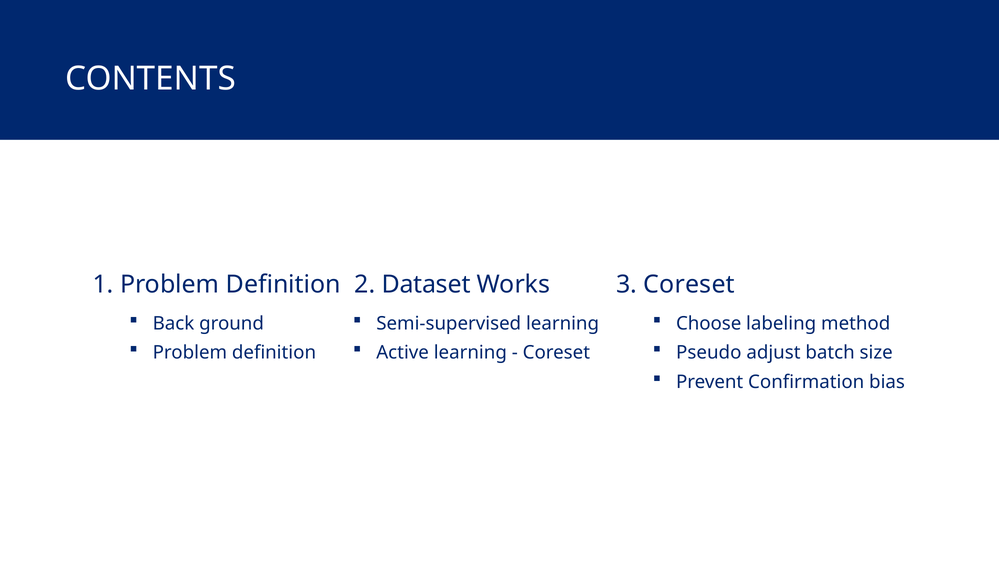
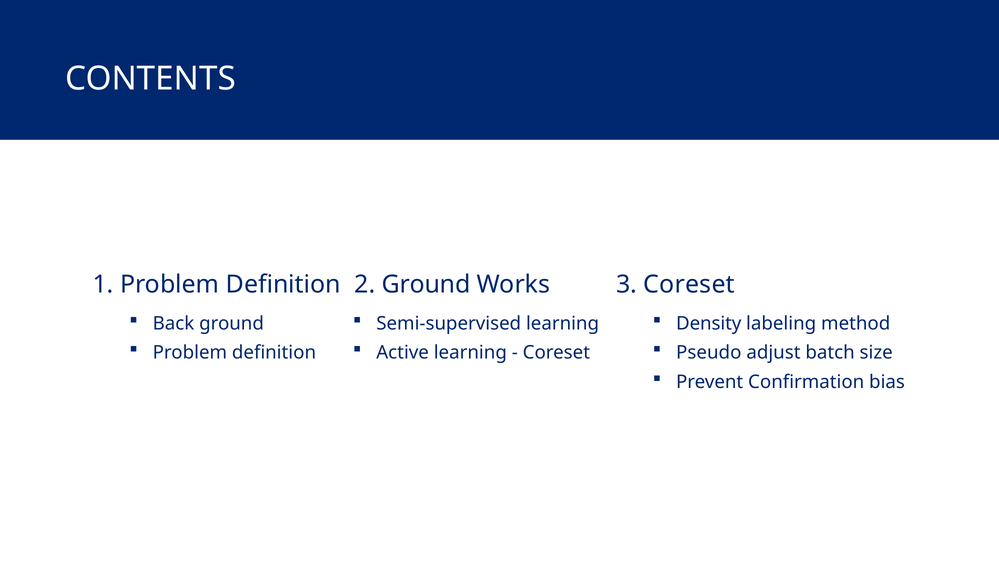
2 Dataset: Dataset -> Ground (426, 284)
Choose: Choose -> Density (709, 323)
